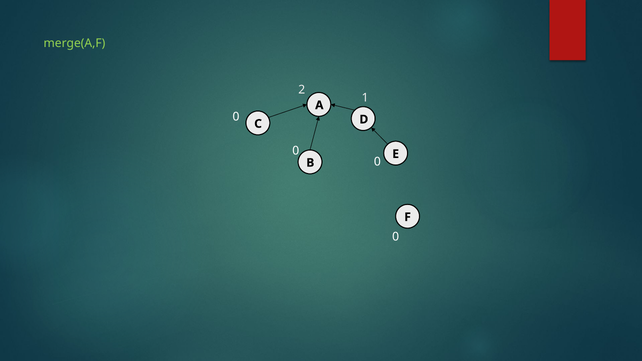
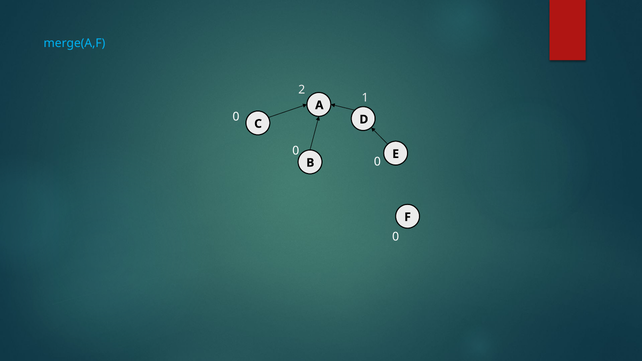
merge(A,F colour: light green -> light blue (74, 43)
